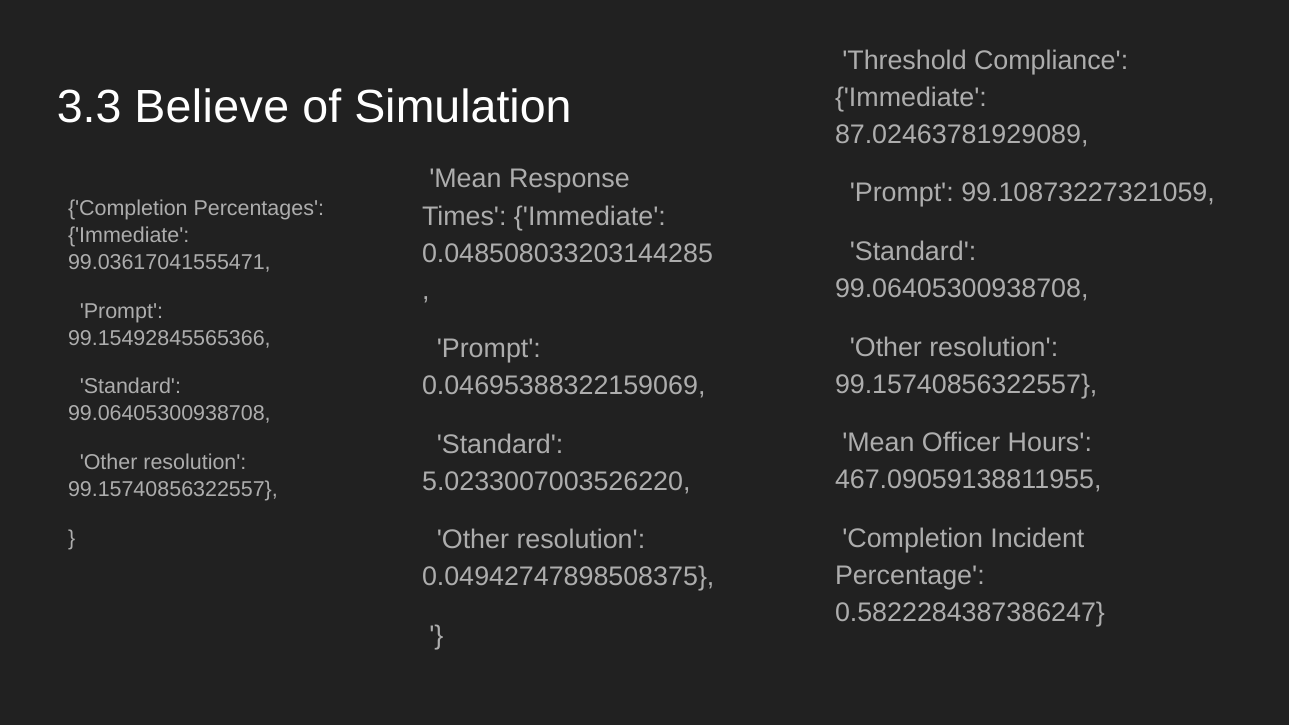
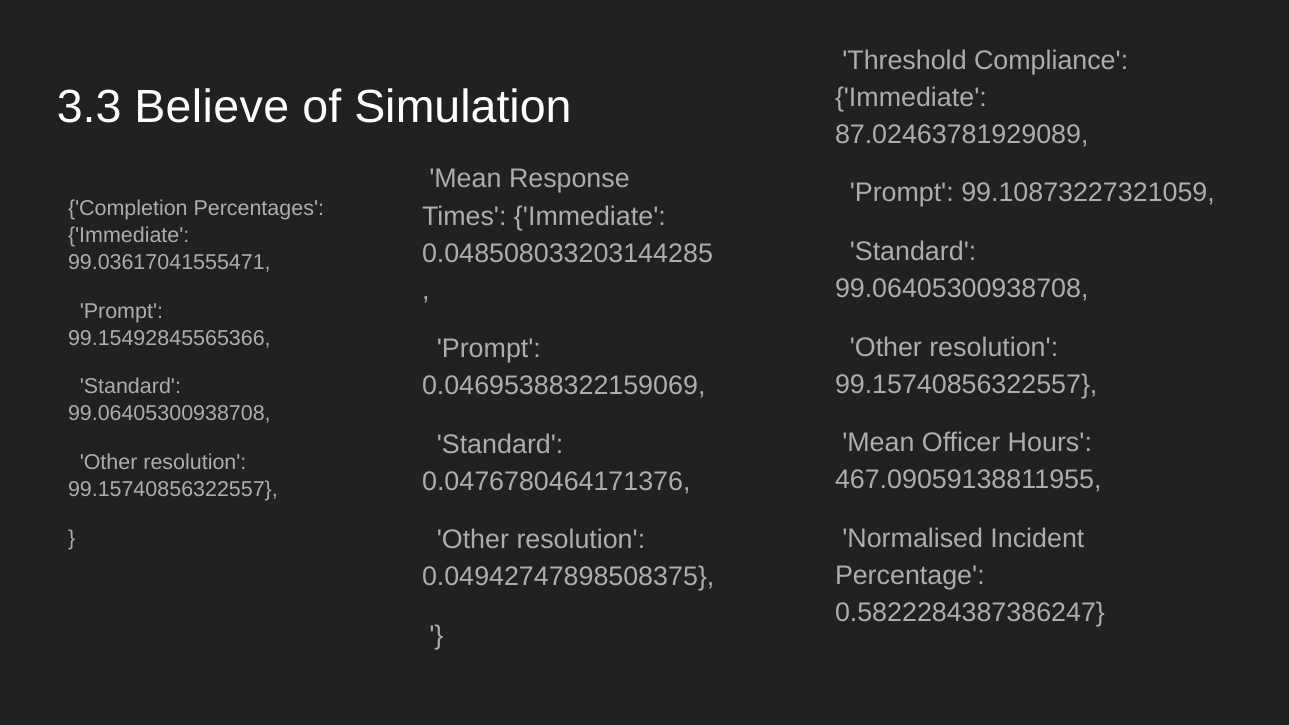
5.0233007003526220: 5.0233007003526220 -> 0.0476780464171376 (556, 481)
Completion: Completion -> Normalised (913, 538)
